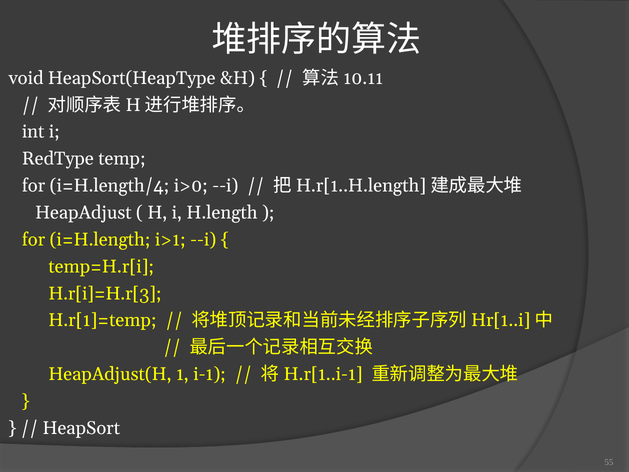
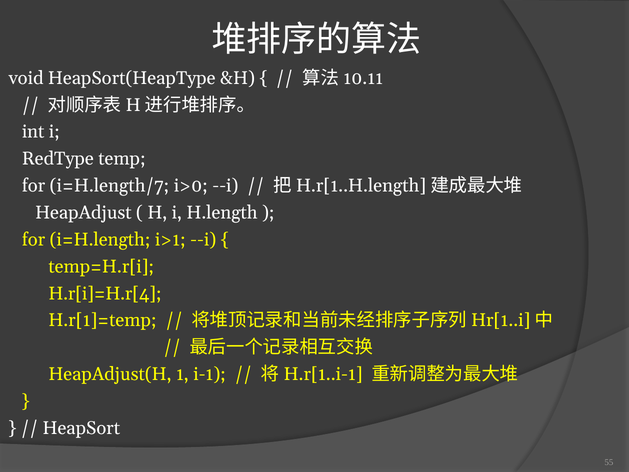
i=H.length/4: i=H.length/4 -> i=H.length/7 (109, 186)
H.r[i]=H.r[3: H.r[i]=H.r[3 -> H.r[i]=H.r[4 (105, 293)
